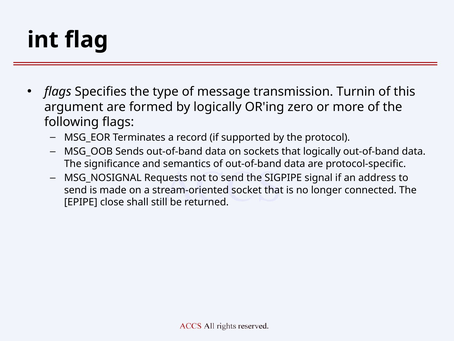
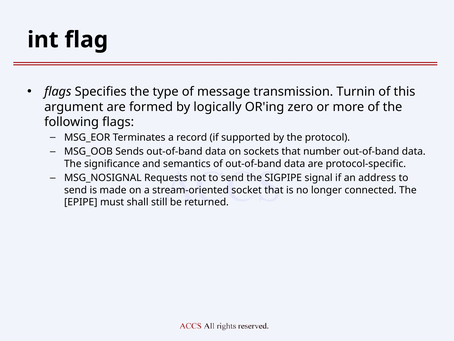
that logically: logically -> number (322, 151)
close: close -> must (112, 202)
